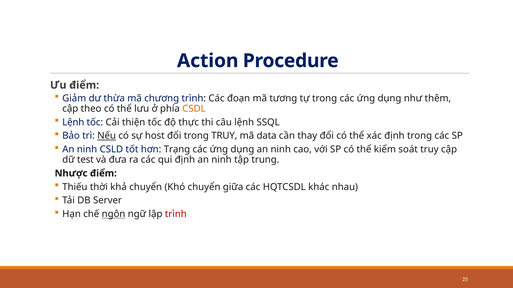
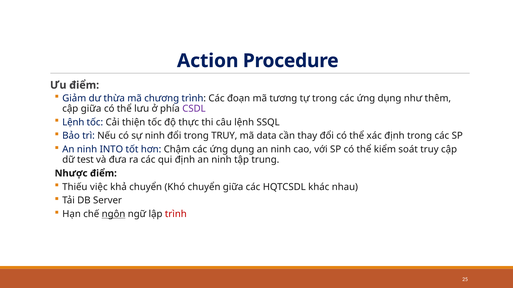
cập theo: theo -> giữa (91, 109)
CSDL colour: orange -> purple (194, 109)
Nếu underline: present -> none (107, 136)
sự host: host -> ninh (155, 136)
CSLD: CSLD -> INTO (111, 150)
Trạng: Trạng -> Chậm (177, 150)
thời: thời -> việc (99, 187)
